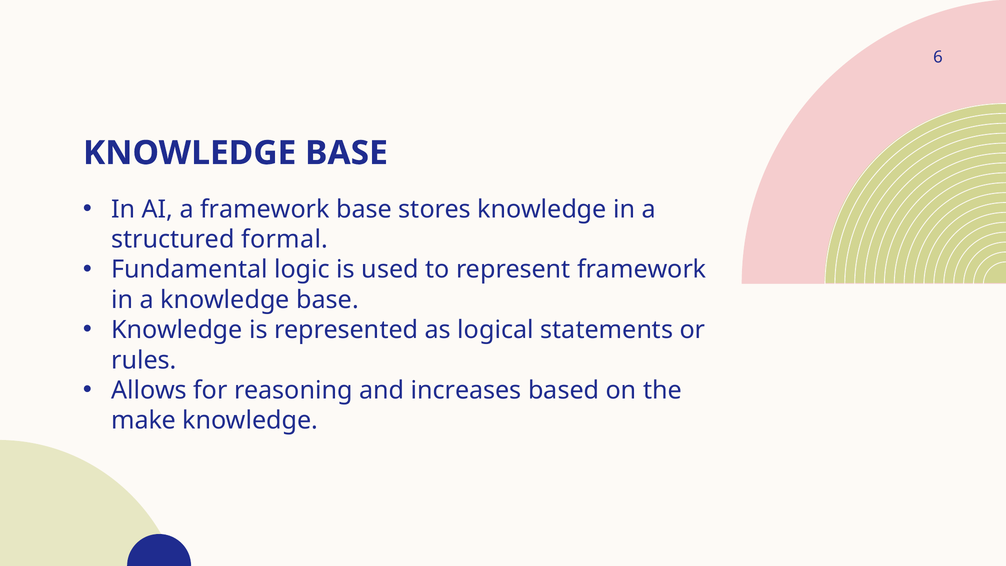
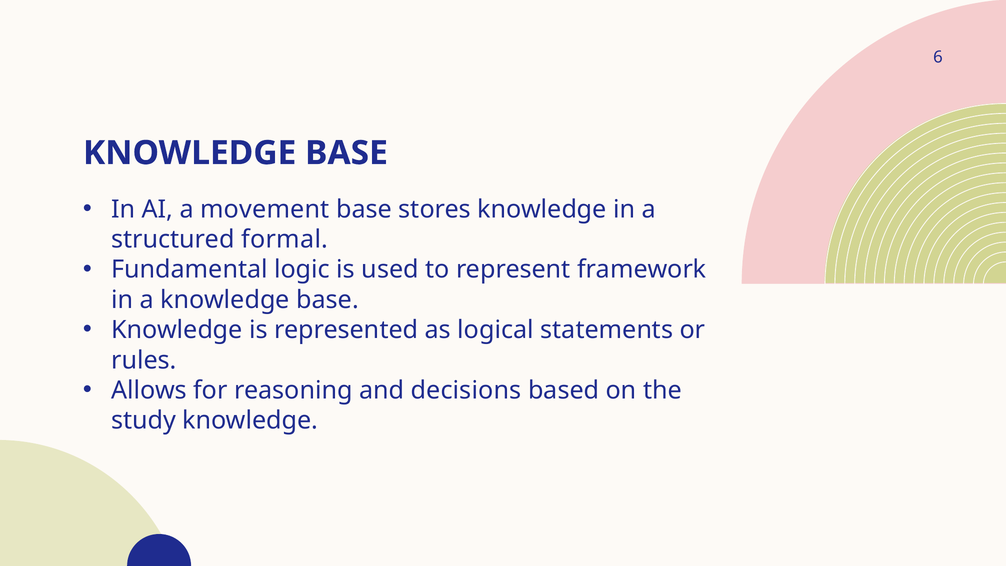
a framework: framework -> movement (265, 209)
increases: increases -> decisions (466, 390)
make: make -> study (144, 421)
